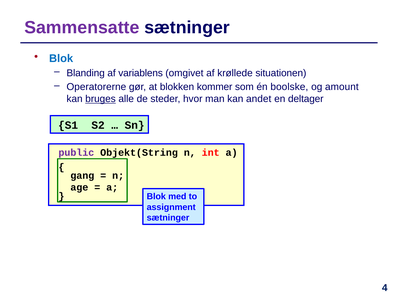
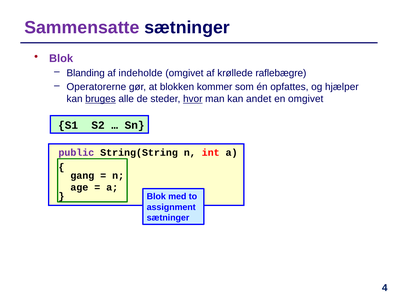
Blok colour: blue -> purple (61, 58)
variablens: variablens -> indeholde (140, 73)
situationen: situationen -> raflebægre (281, 73)
boolske: boolske -> opfattes (289, 87)
amount: amount -> hjælper (342, 87)
hvor underline: none -> present (193, 99)
en deltager: deltager -> omgivet (306, 99)
Objekt(String: Objekt(String -> String(String (139, 152)
